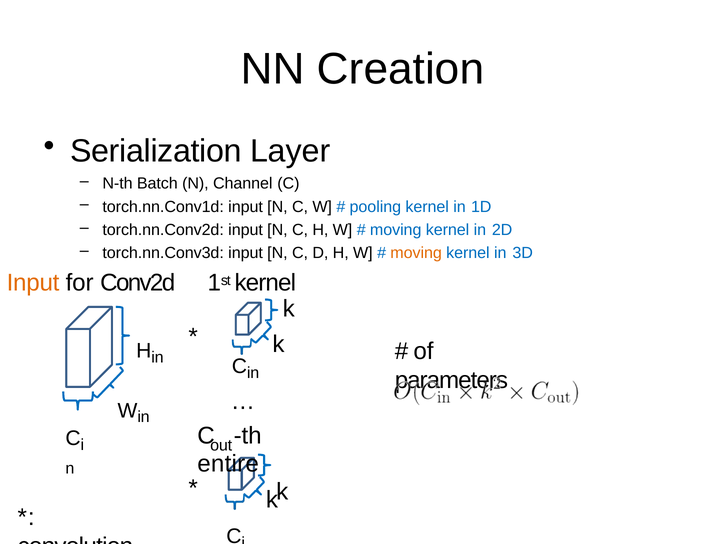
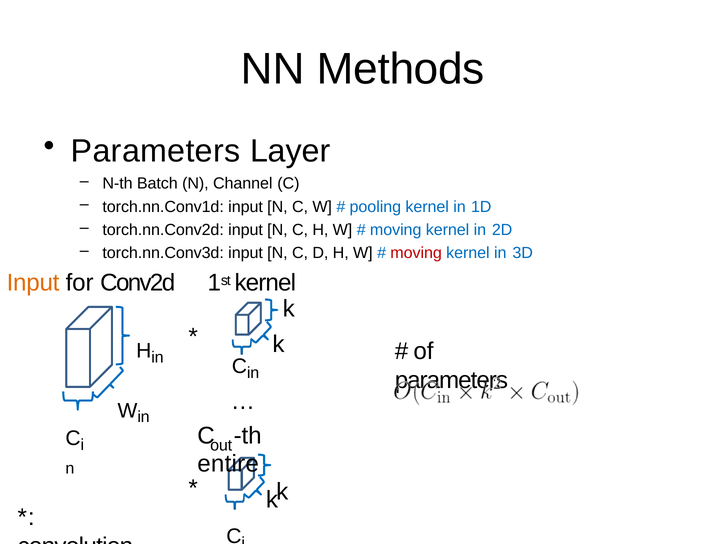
Creation: Creation -> Methods (401, 69)
Serialization: Serialization -> Parameters (156, 151)
moving colour: orange -> red (416, 253)
